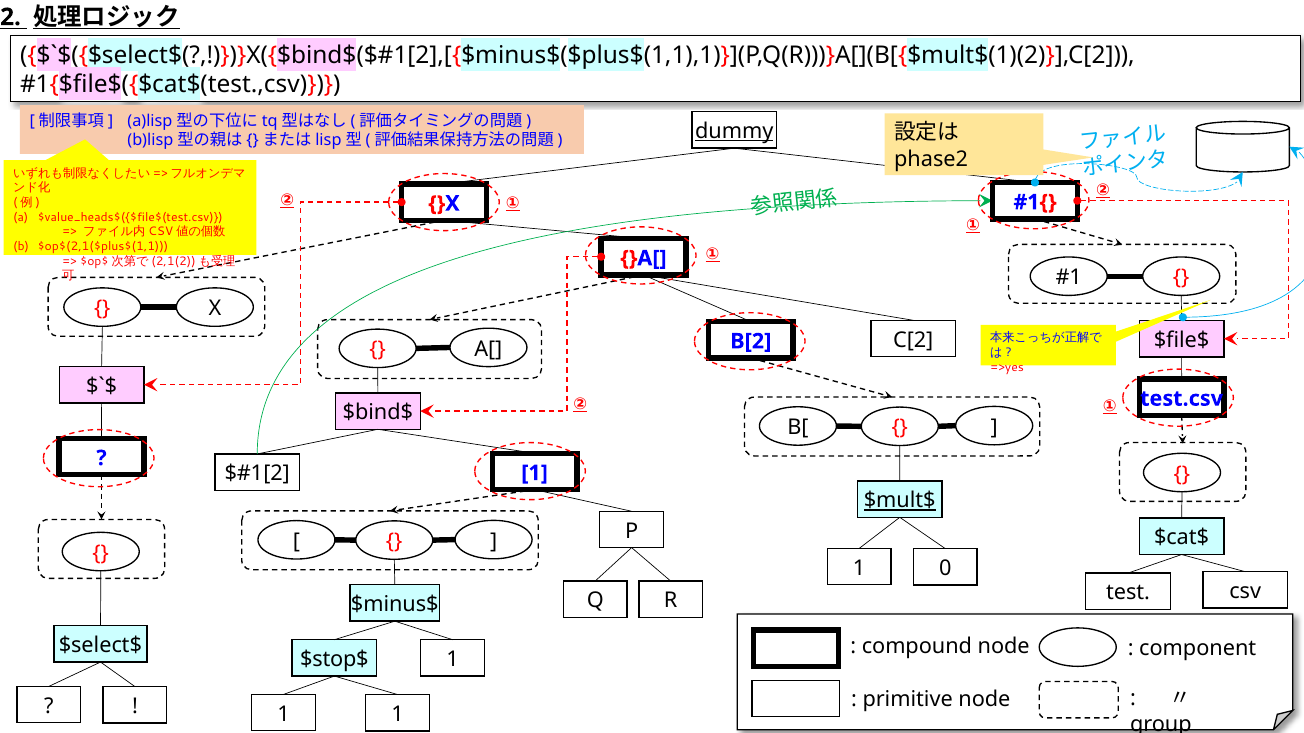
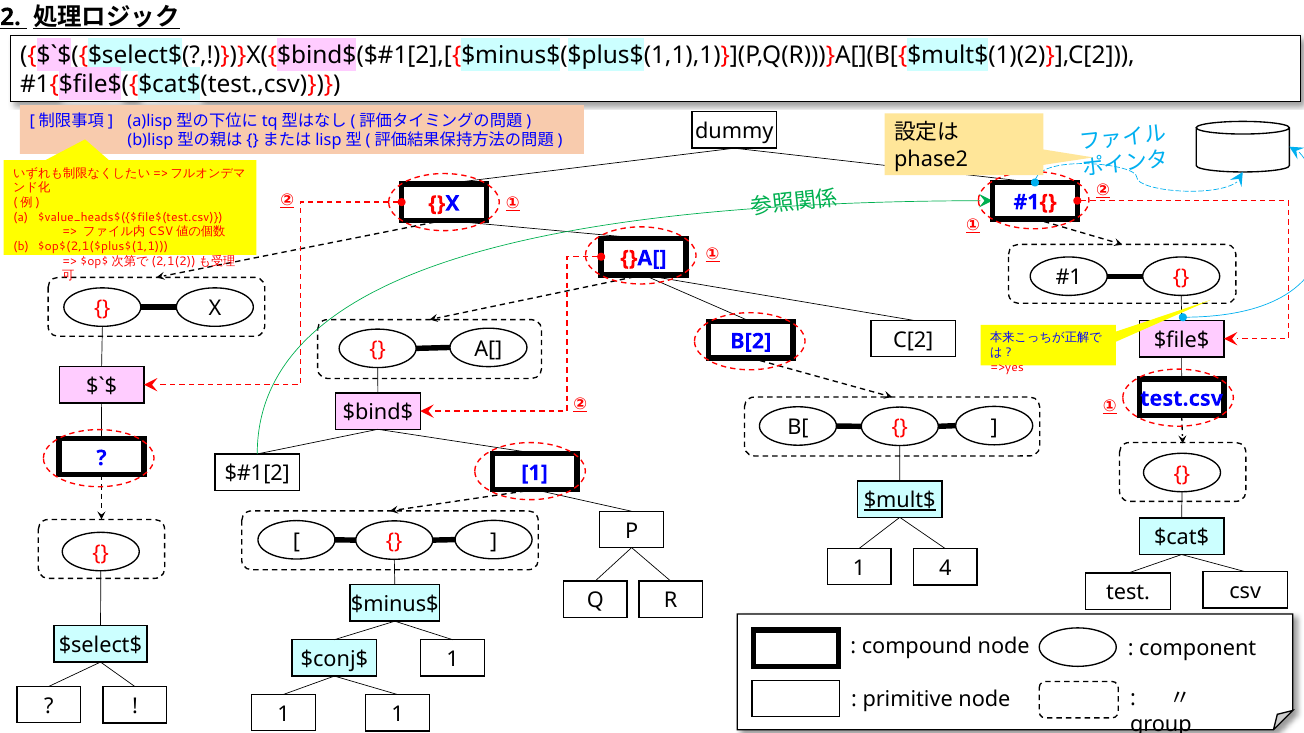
dummy underline: present -> none (734, 132)
0: 0 -> 4 (945, 569)
$stop$: $stop$ -> $conj$ (334, 660)
